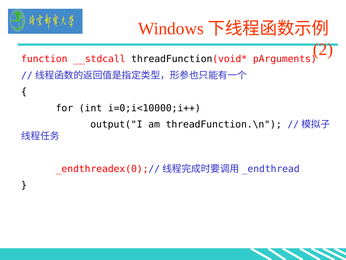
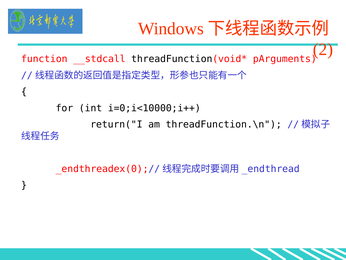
output("I: output("I -> return("I (116, 124)
